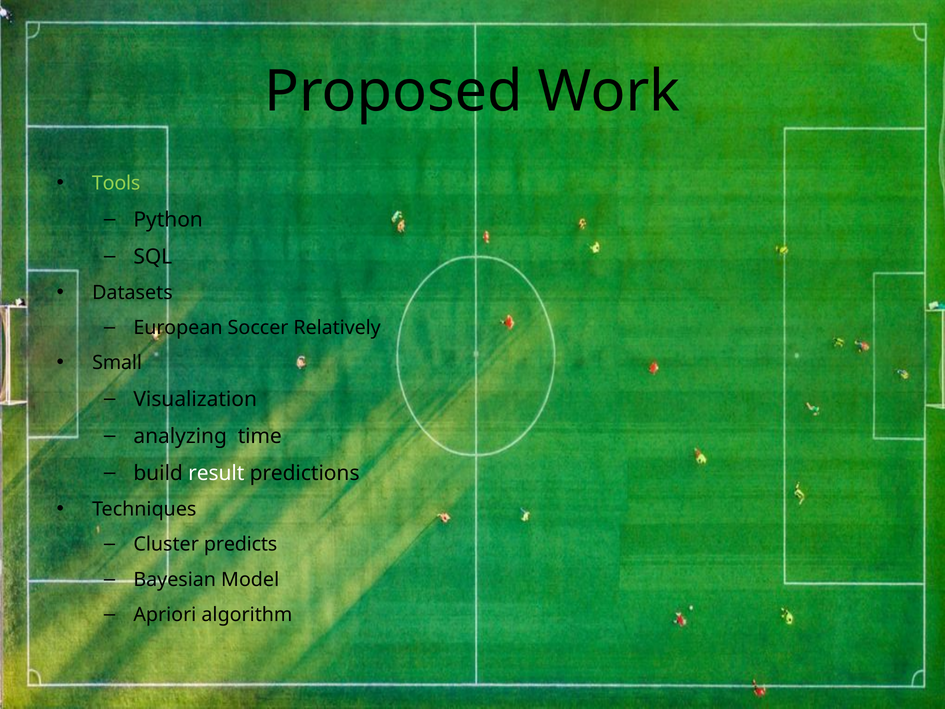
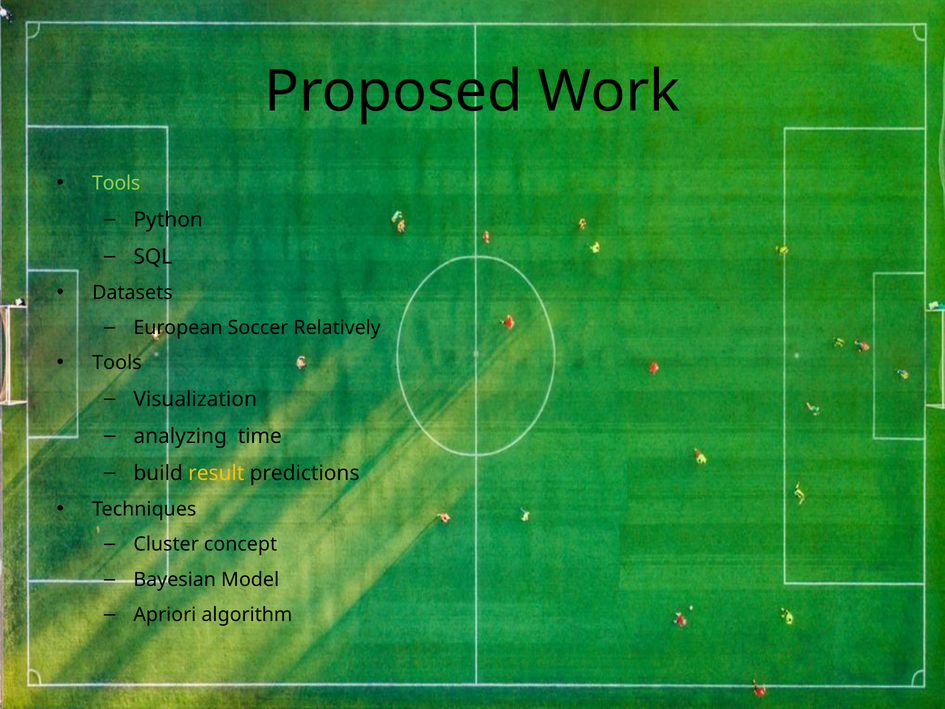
Small: Small -> Tools (117, 363)
result colour: white -> yellow (216, 473)
predicts: predicts -> concept (241, 544)
